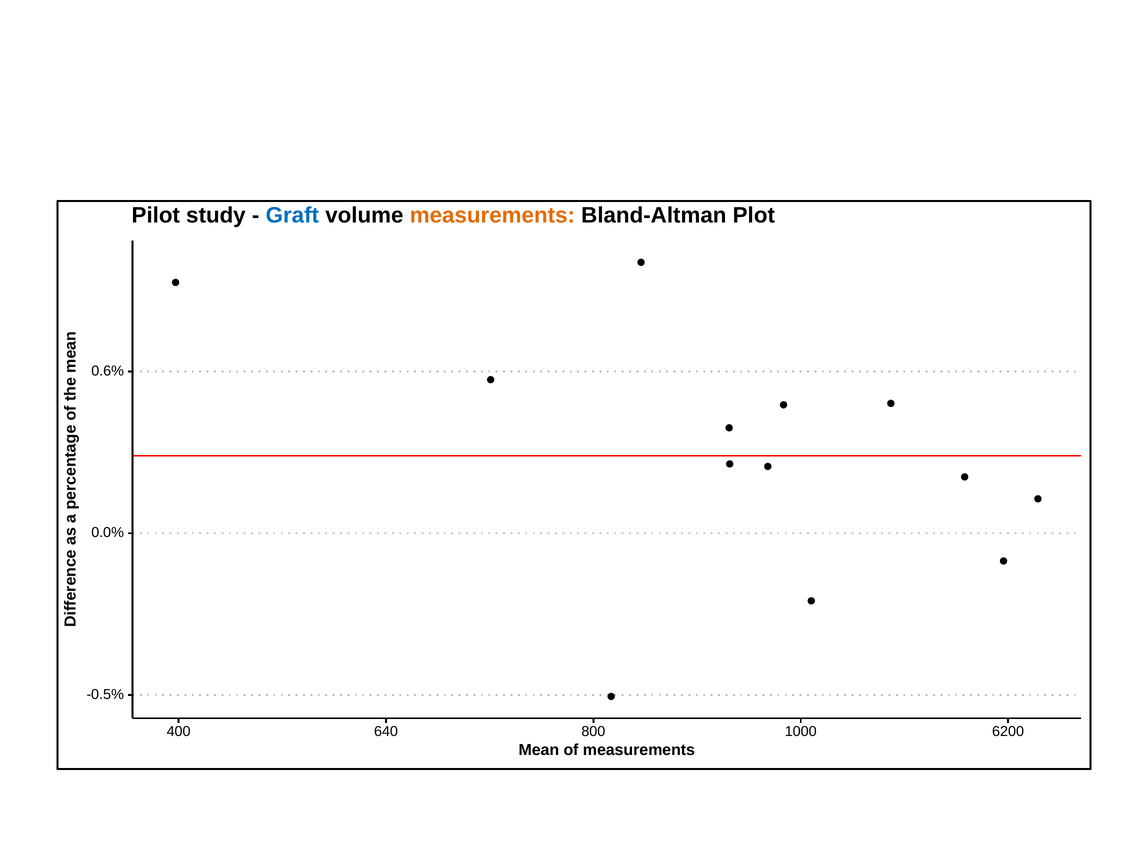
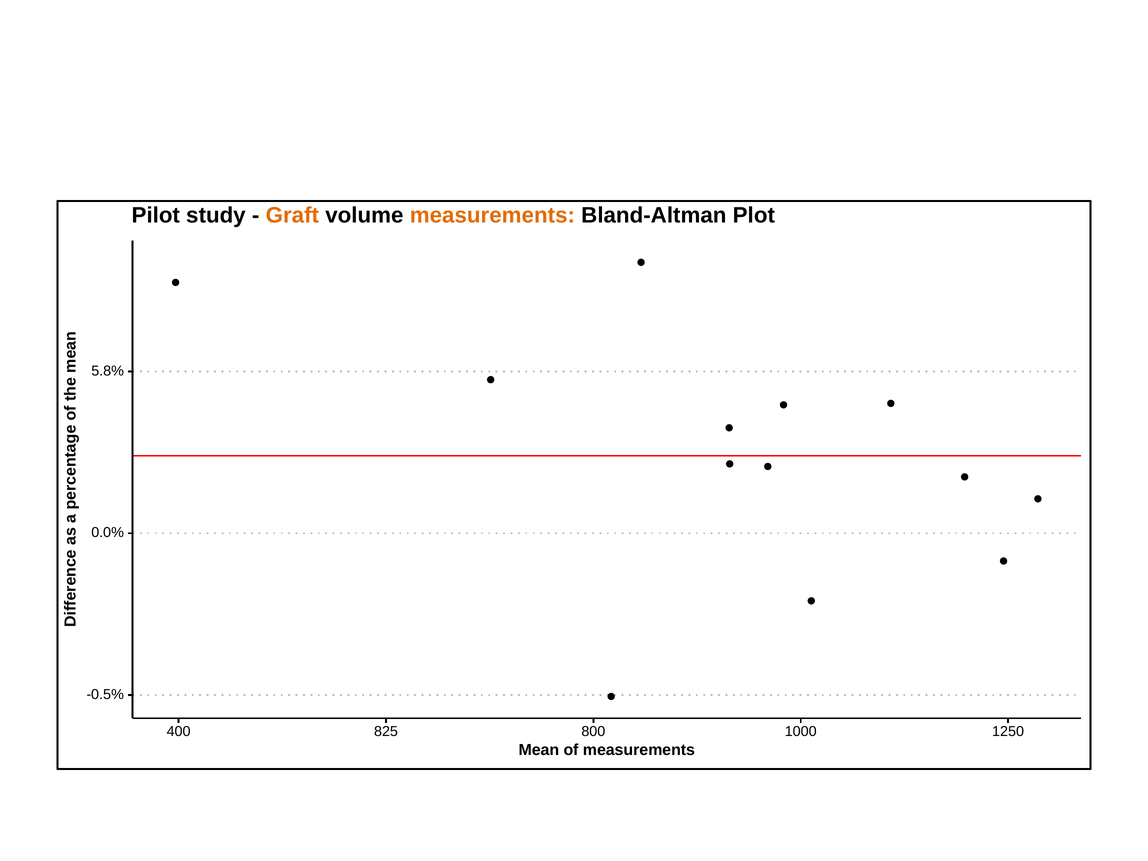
Graft colour: blue -> orange (292, 215)
0.6%: 0.6% -> 5.8% (108, 371)
640: 640 -> 825 (386, 731)
6200: 6200 -> 1250 (1008, 731)
